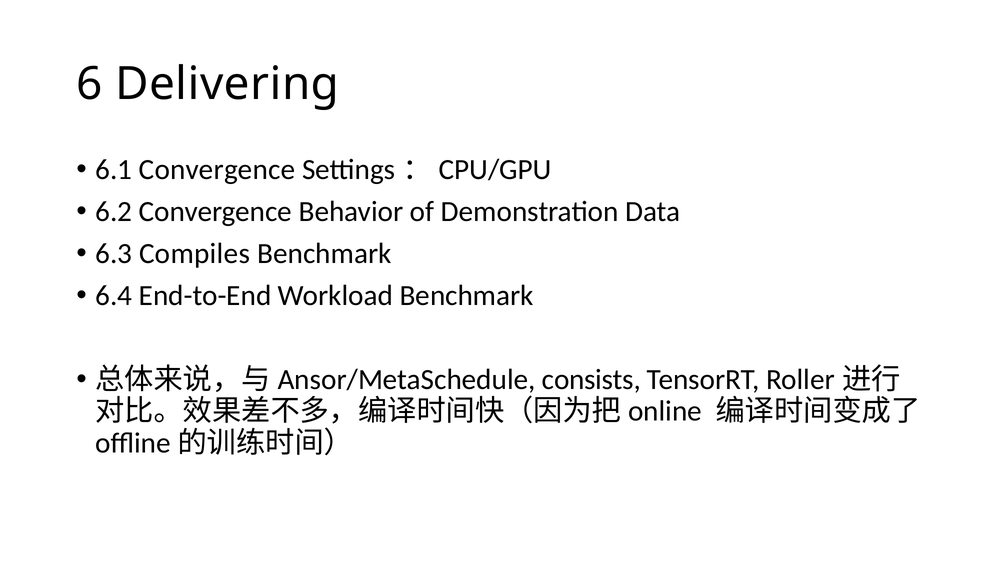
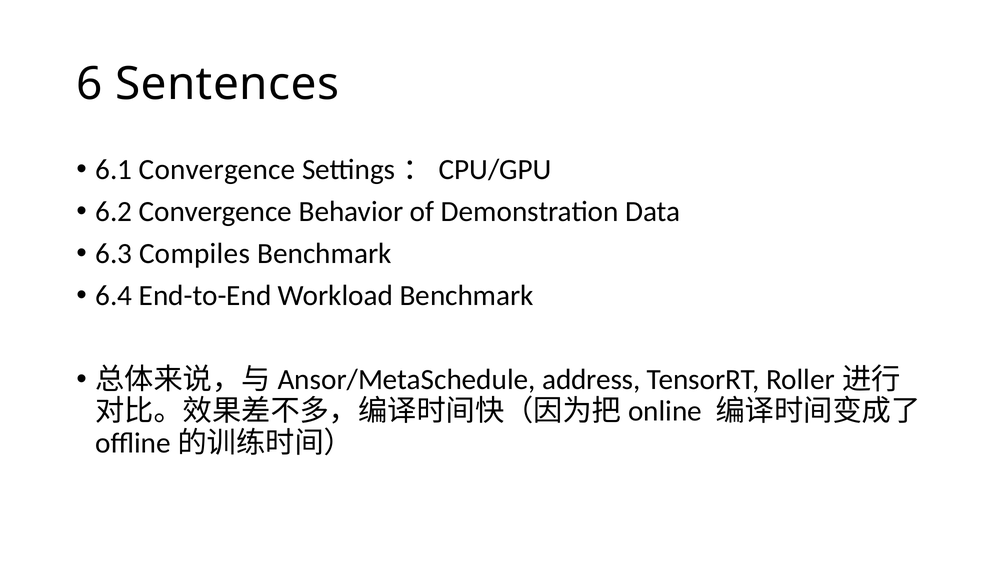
Delivering: Delivering -> Sentences (227, 84)
consists: consists -> address (591, 380)
